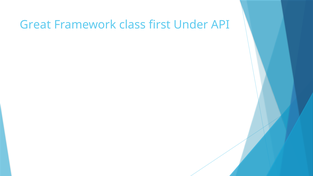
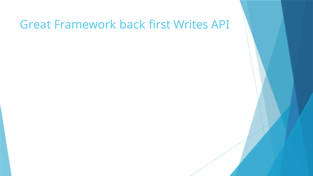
class: class -> back (132, 25)
Under: Under -> Writes (191, 25)
